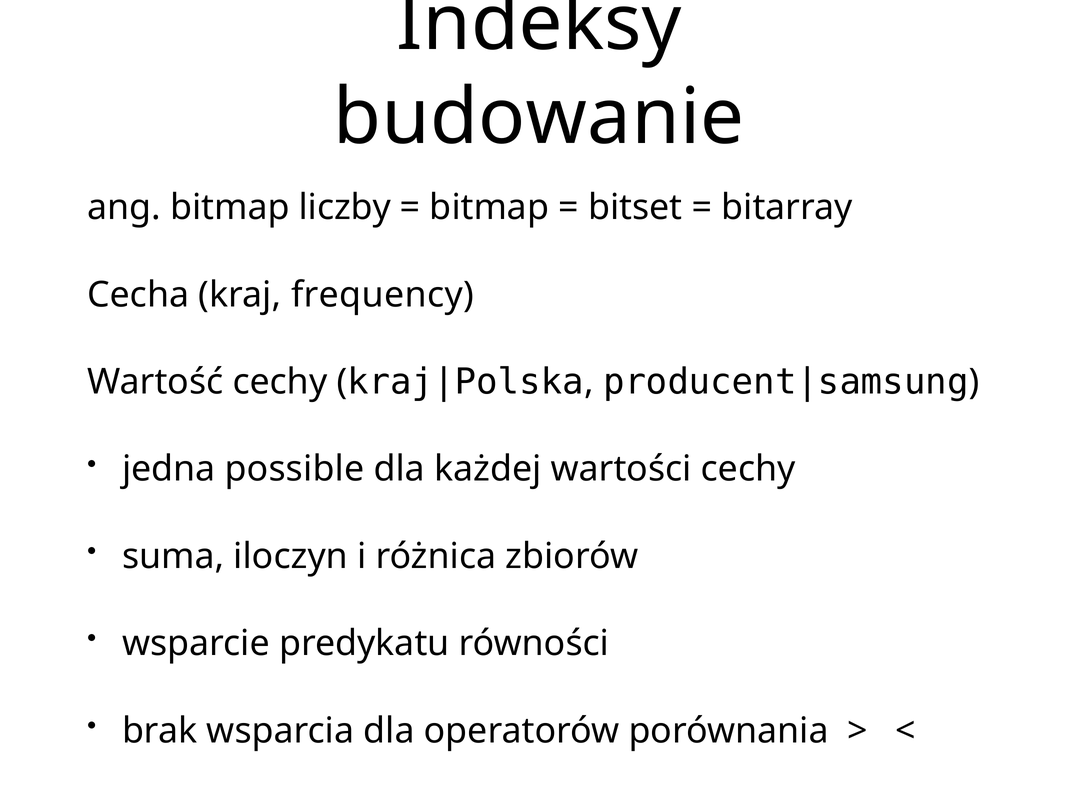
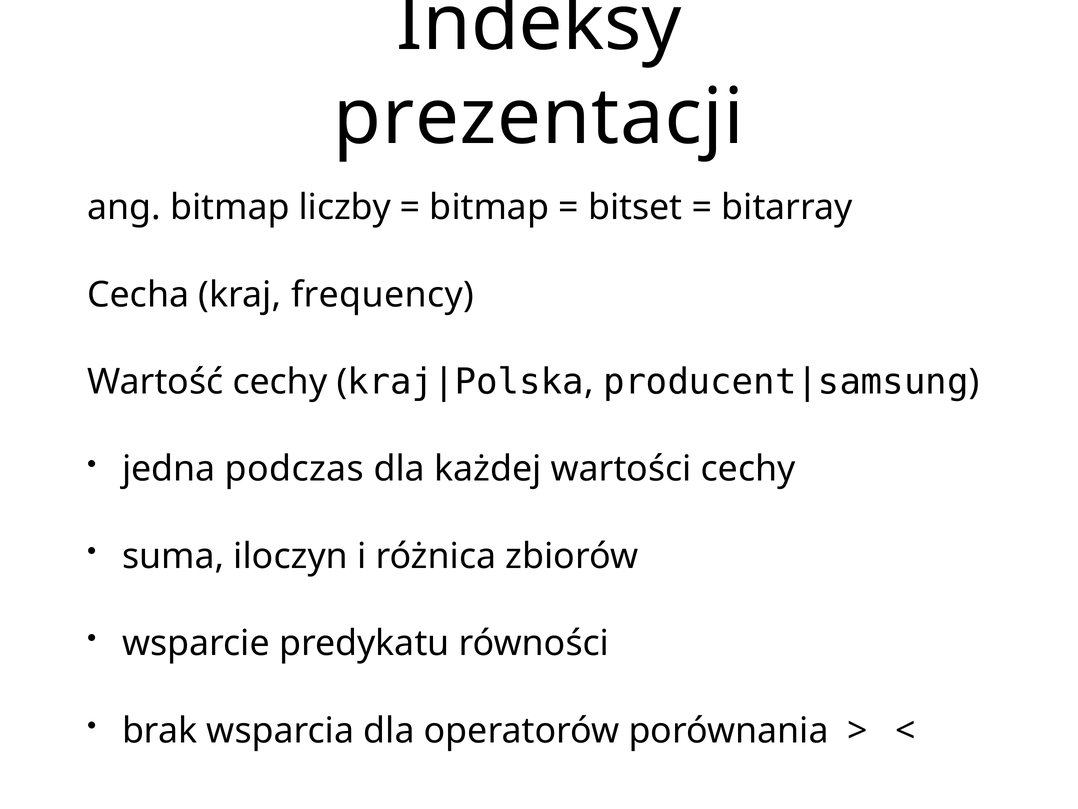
budowanie: budowanie -> prezentacji (539, 117)
possible: possible -> podczas (294, 469)
